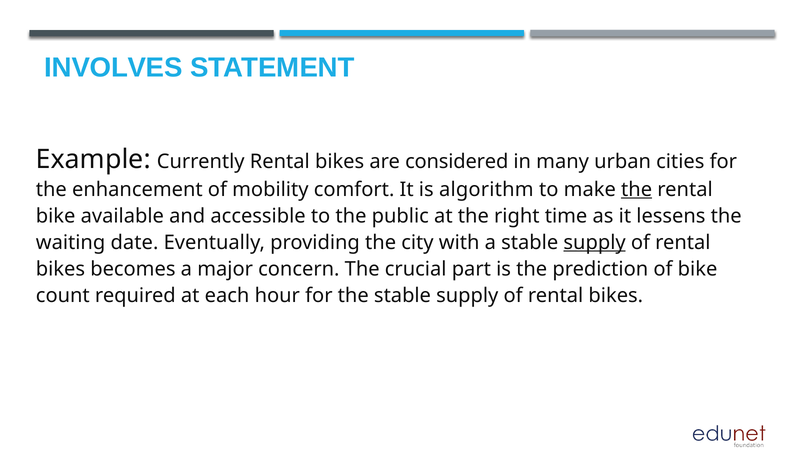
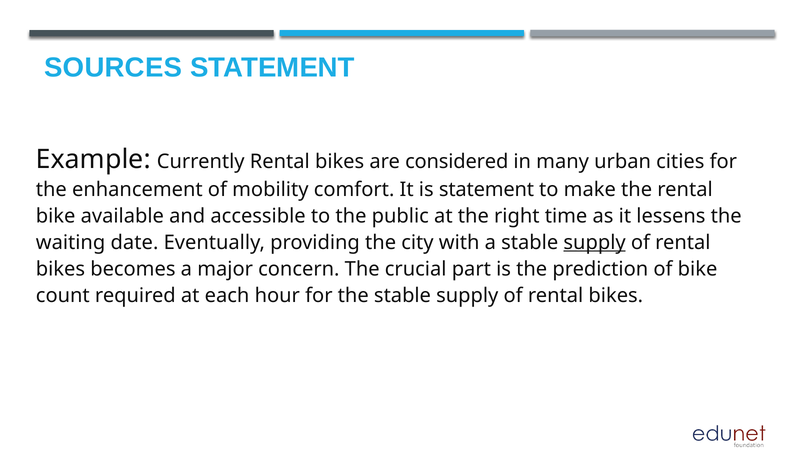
INVOLVES: INVOLVES -> SOURCES (113, 68)
is algorithm: algorithm -> statement (487, 190)
the underline: present -> none (637, 190)
